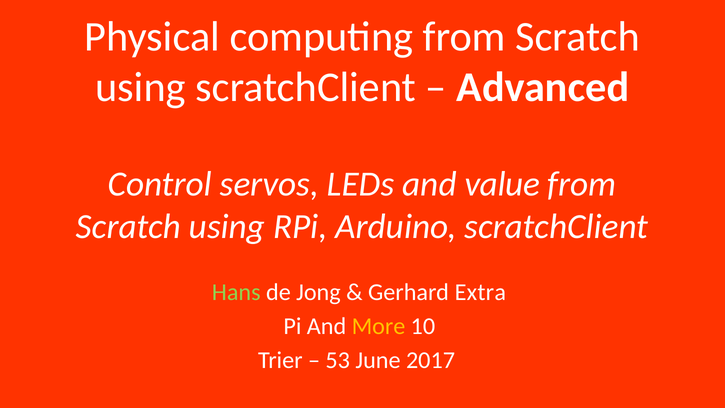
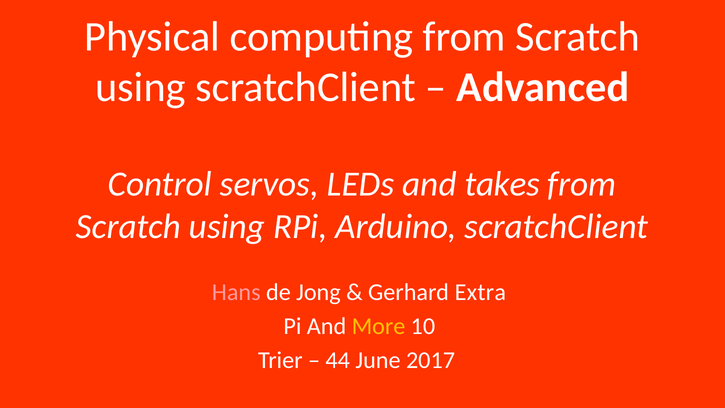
value: value -> takes (502, 184)
Hans colour: light green -> pink (236, 292)
53: 53 -> 44 (338, 360)
